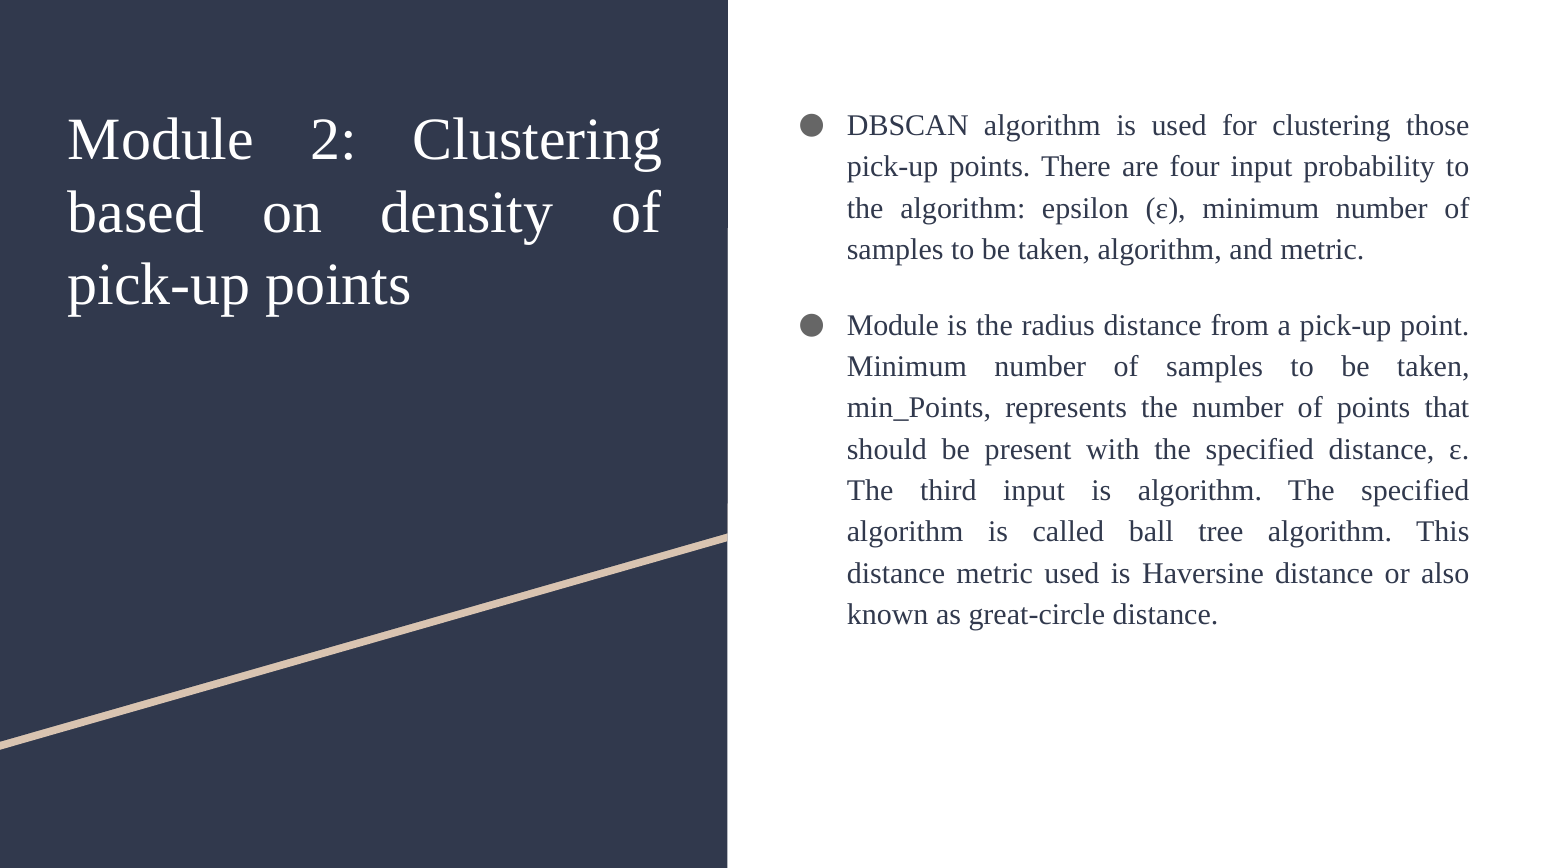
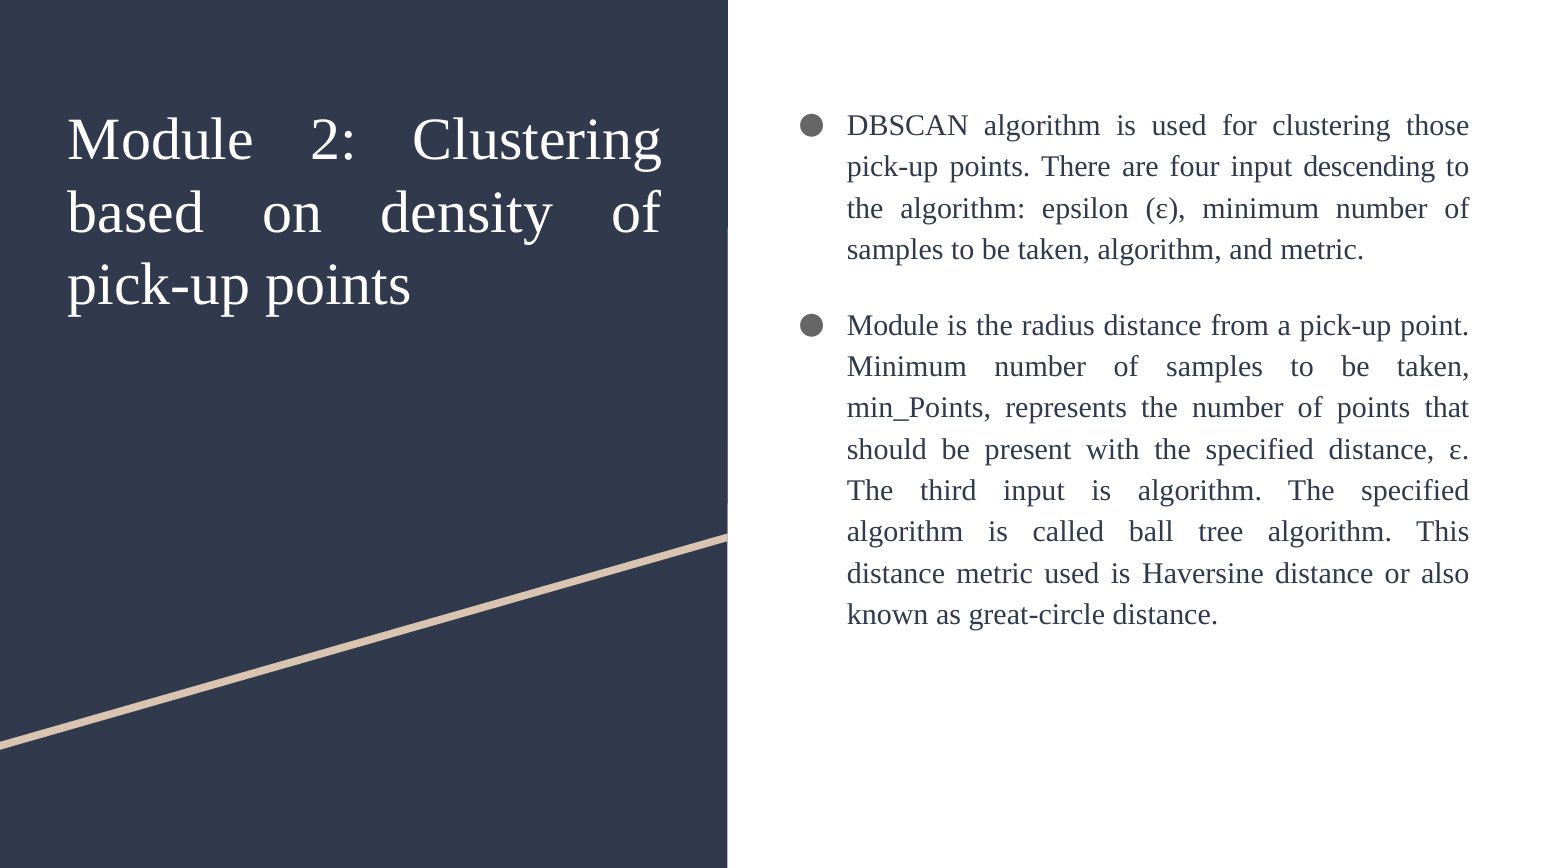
probability: probability -> descending (1369, 167)
